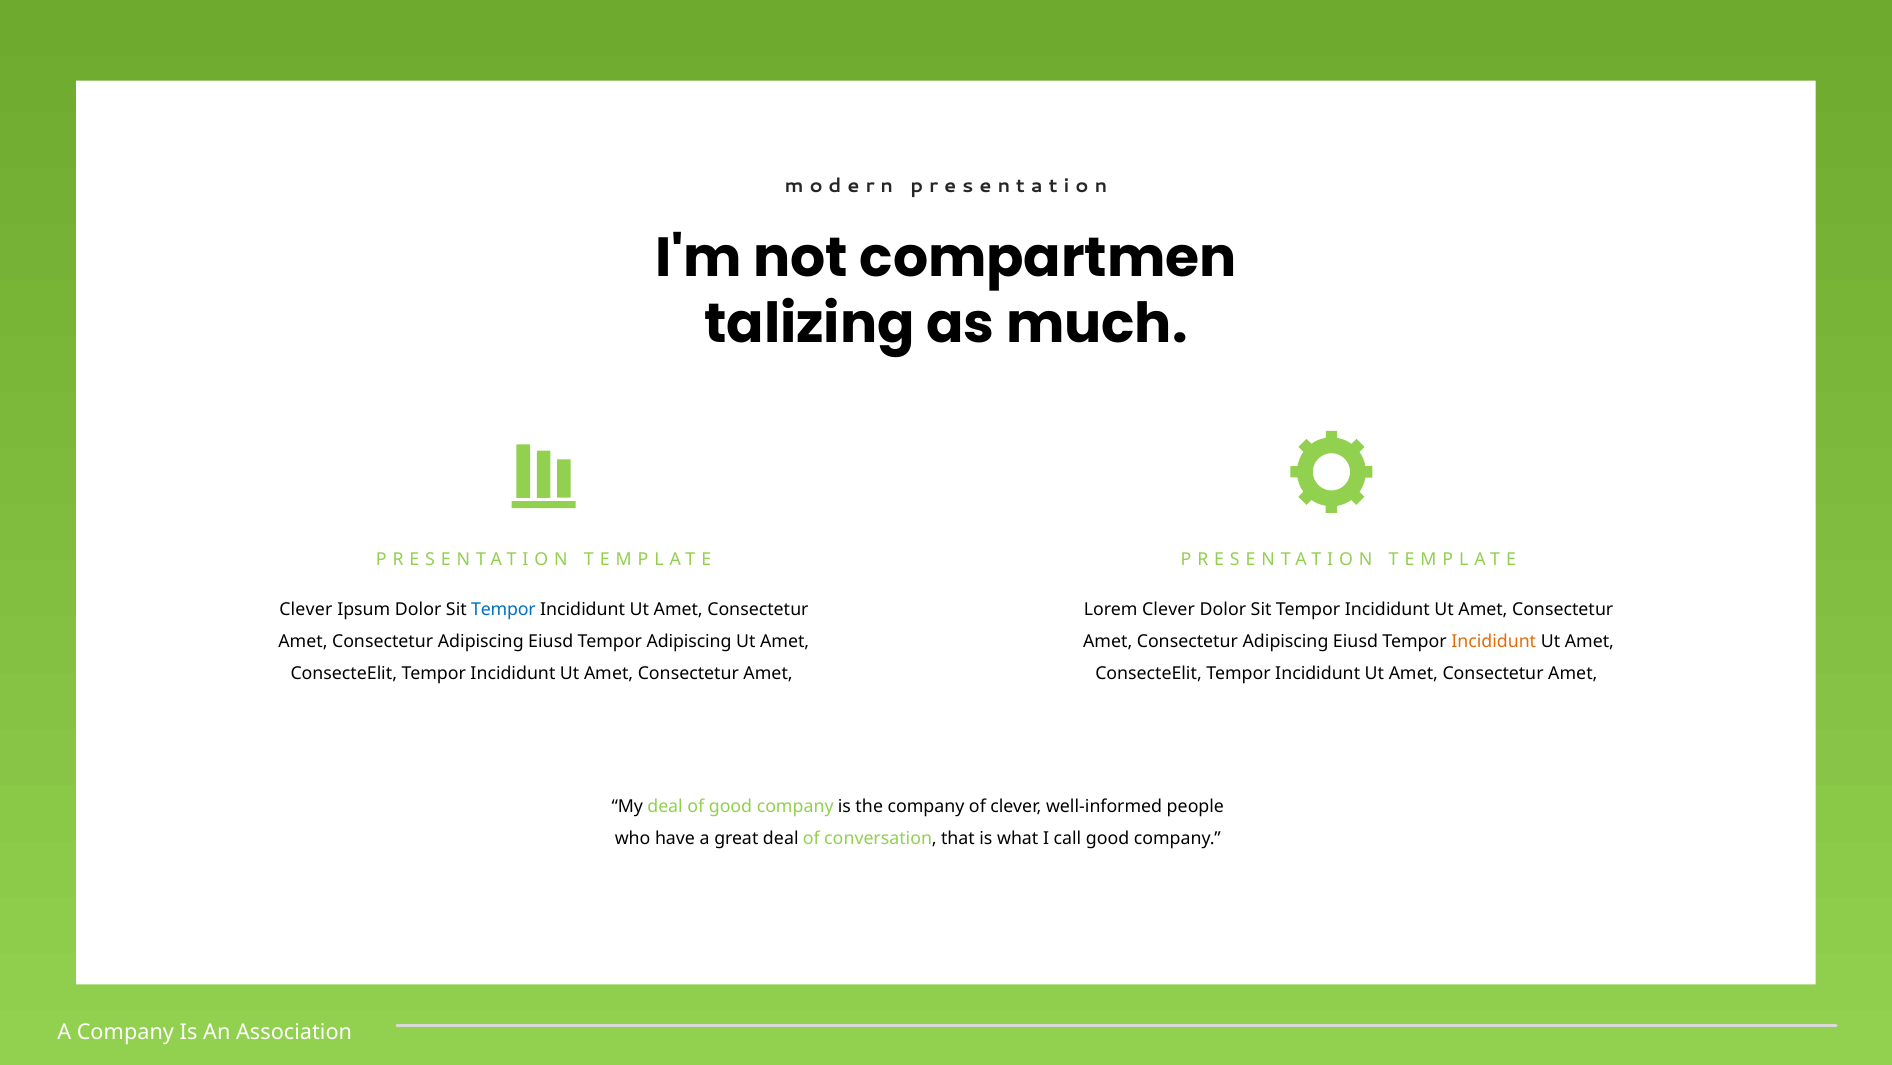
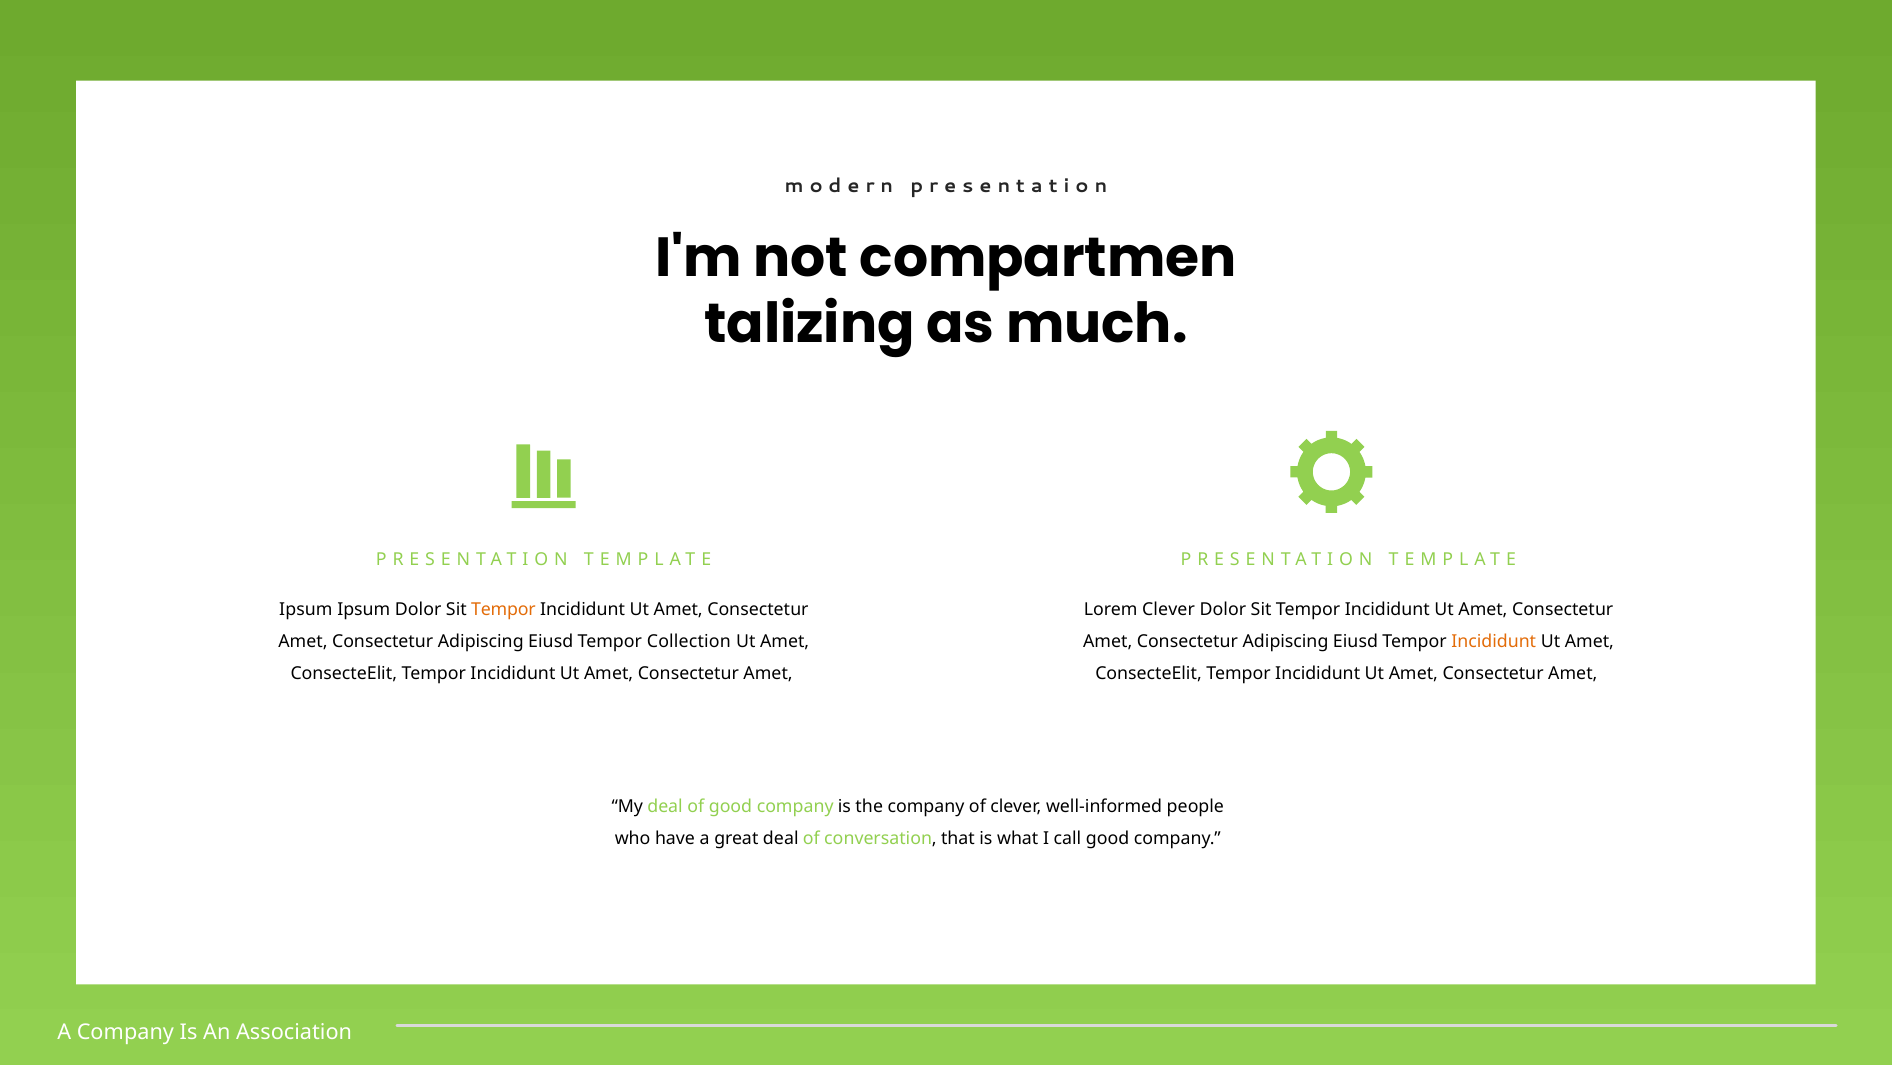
Clever: Clever -> Ipsum (306, 610)
Tempor colour: blue -> orange (503, 610)
Tempor Adipiscing: Adipiscing -> Collection (689, 642)
